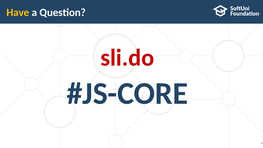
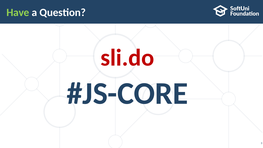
Have colour: yellow -> light green (18, 12)
